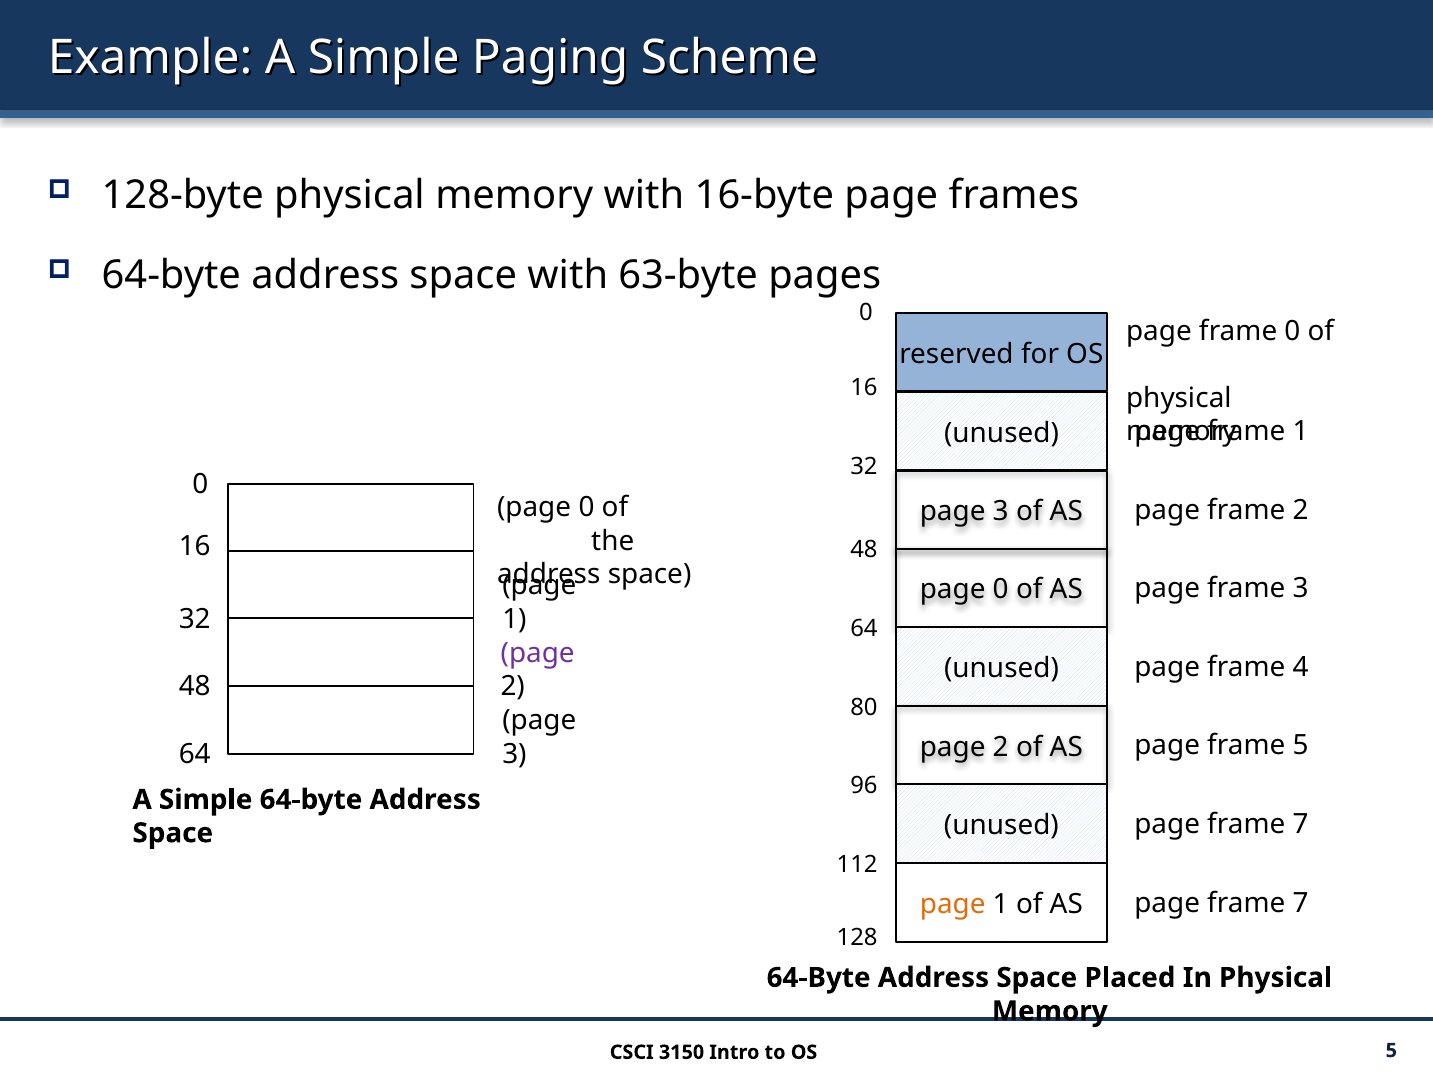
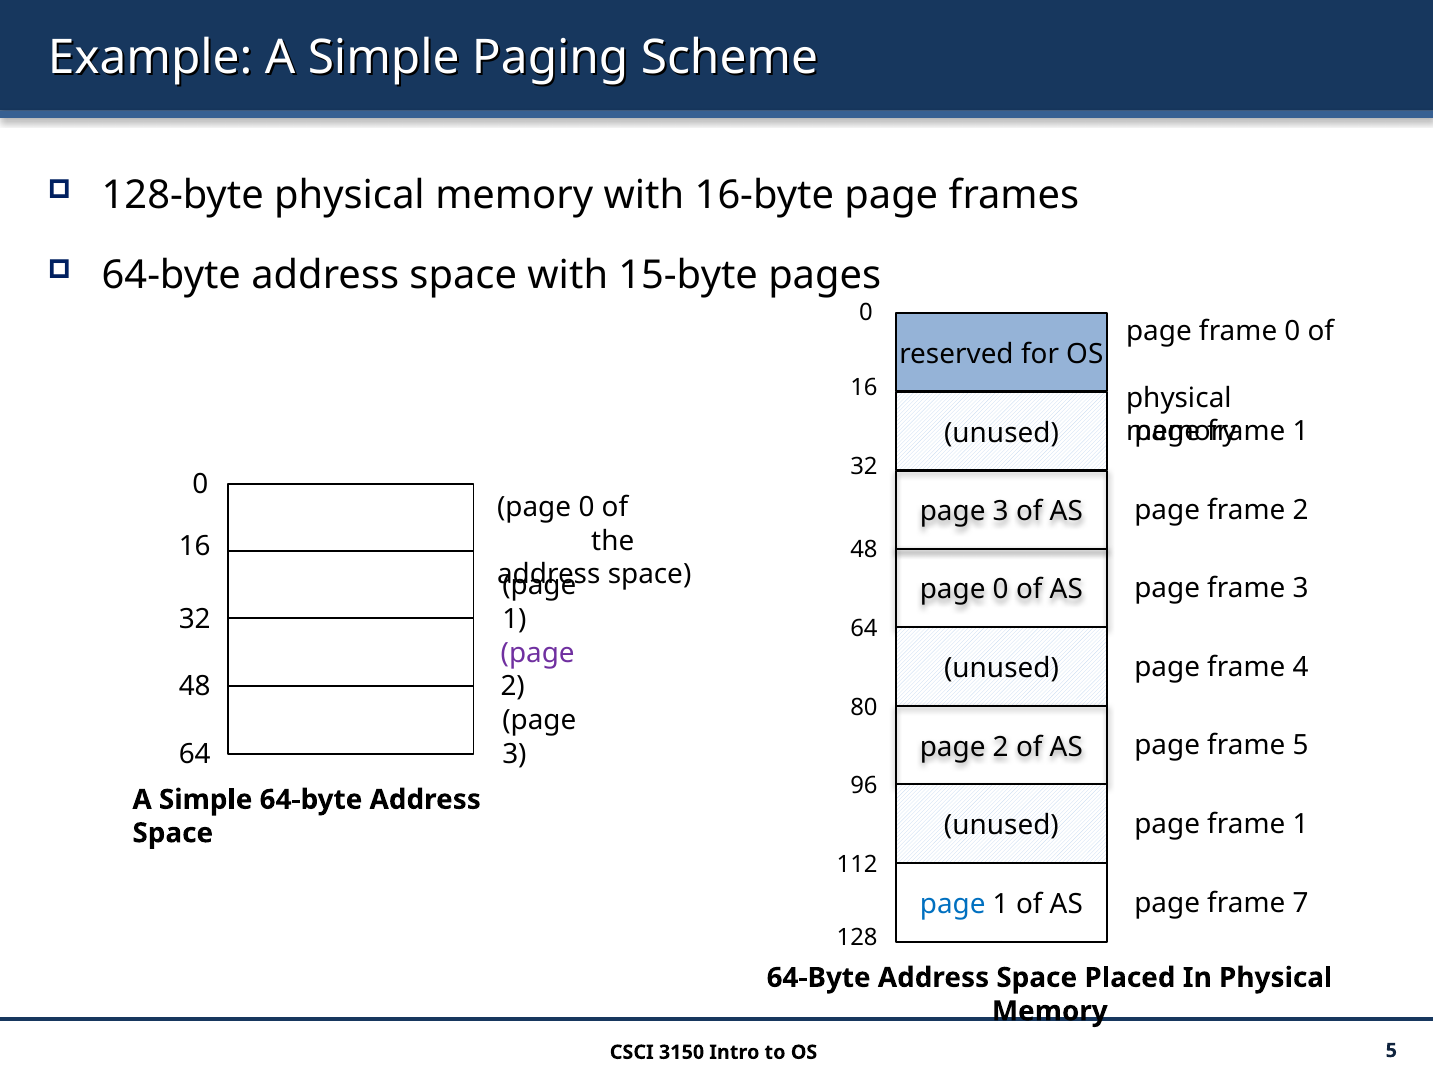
63-byte: 63-byte -> 15-byte (688, 275)
7: 7 -> 1 (1301, 824)
page colour: orange -> blue (953, 904)
